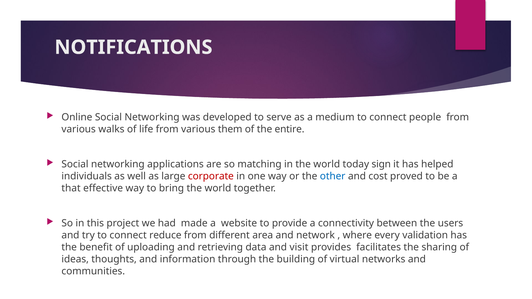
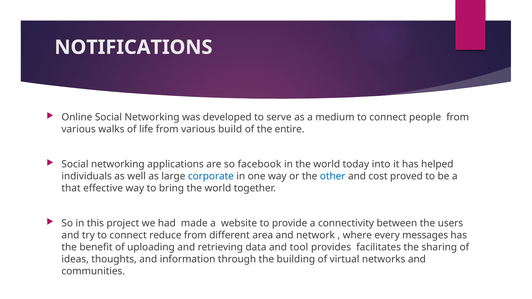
them: them -> build (230, 129)
matching: matching -> facebook (259, 164)
sign: sign -> into (381, 164)
corporate colour: red -> blue (211, 176)
validation: validation -> messages (425, 235)
visit: visit -> tool (299, 247)
